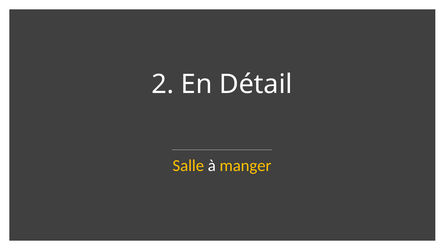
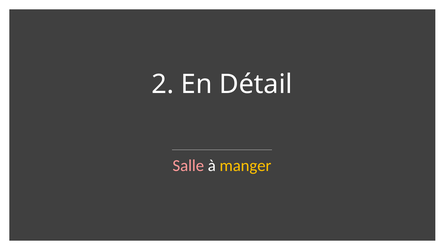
Salle colour: yellow -> pink (188, 166)
